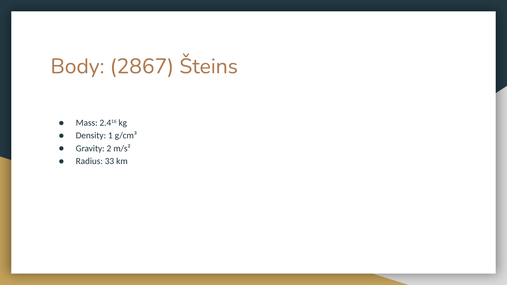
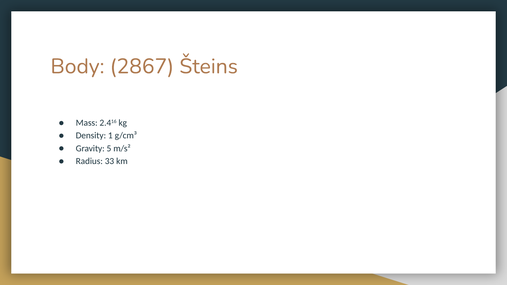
2: 2 -> 5 (109, 148)
